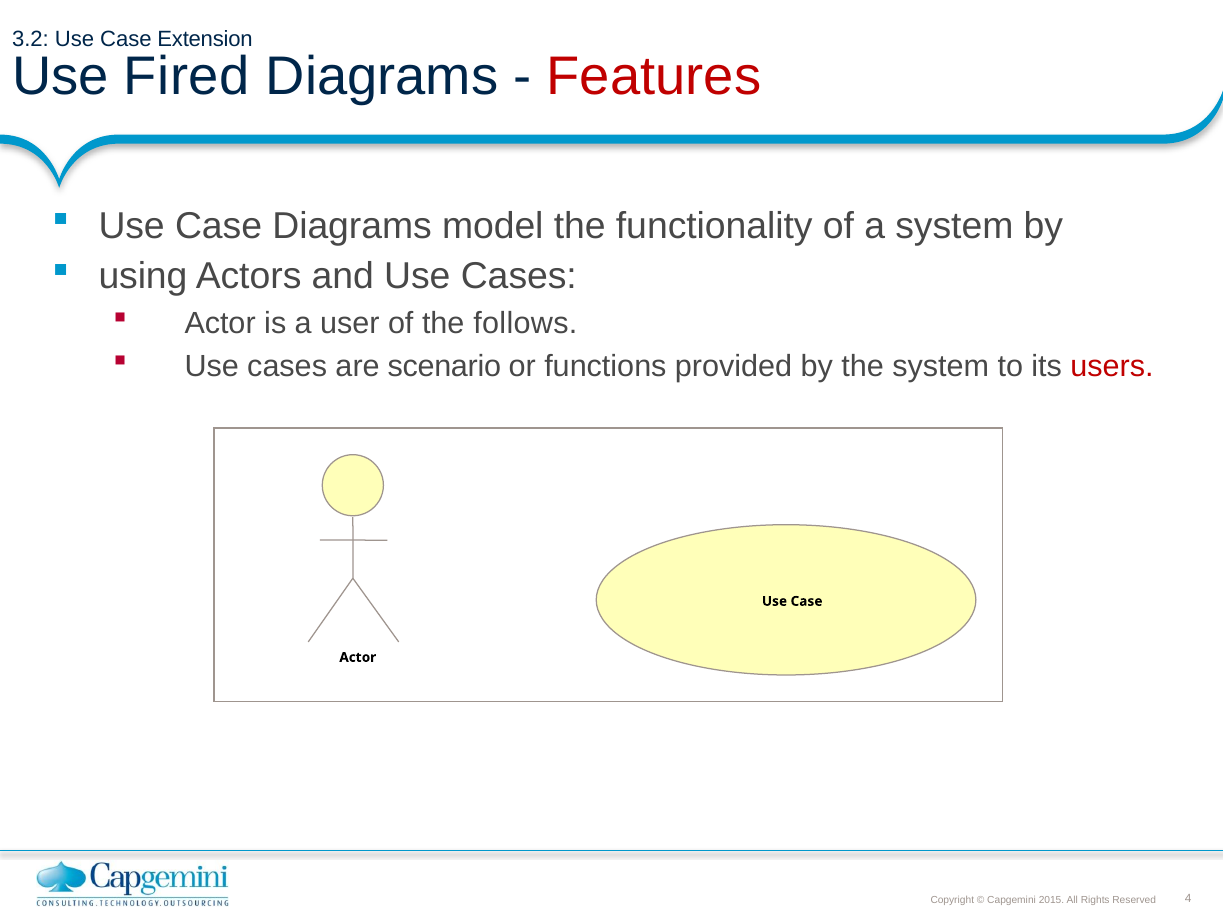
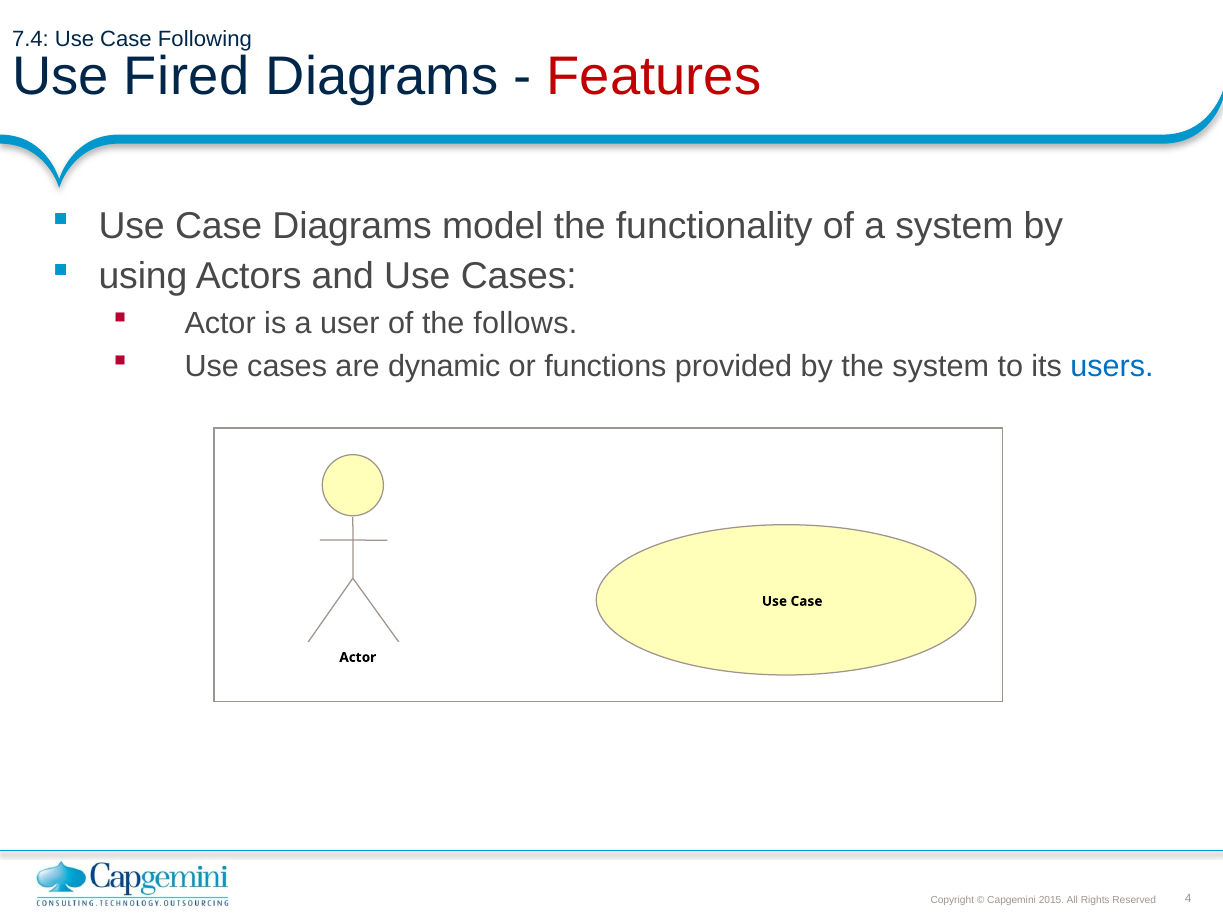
3.2: 3.2 -> 7.4 (30, 39)
Extension: Extension -> Following (205, 39)
scenario: scenario -> dynamic (444, 367)
users colour: red -> blue (1112, 367)
